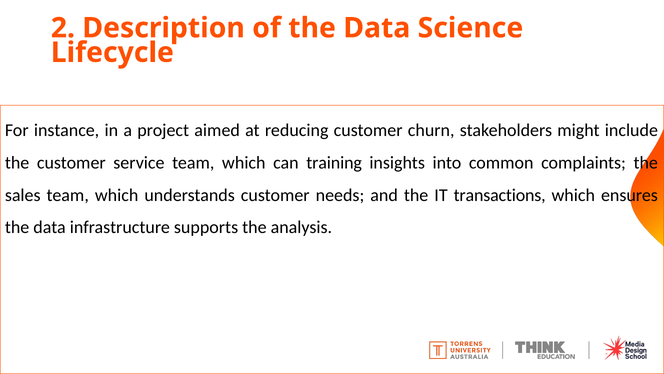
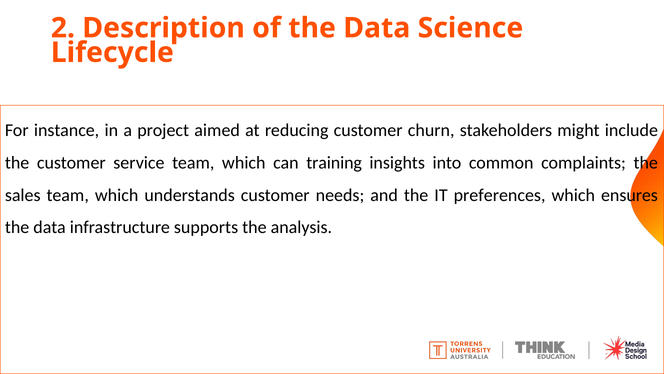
transactions: transactions -> preferences (500, 195)
